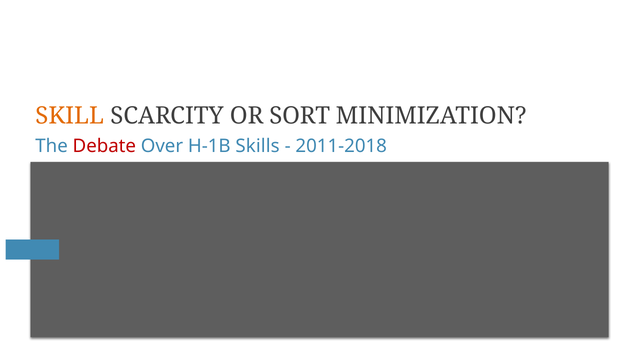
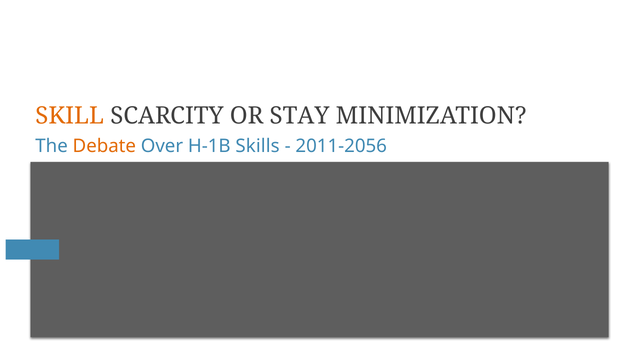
SORT: SORT -> STAY (300, 116)
Debate colour: red -> orange (104, 146)
2011-2018: 2011-2018 -> 2011-2056 (341, 146)
